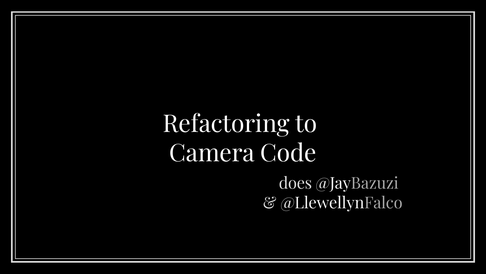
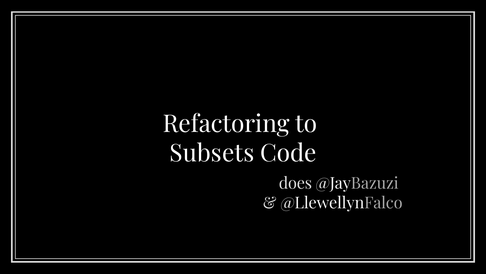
Camera: Camera -> Subsets (212, 153)
